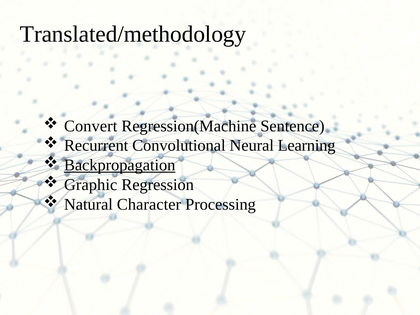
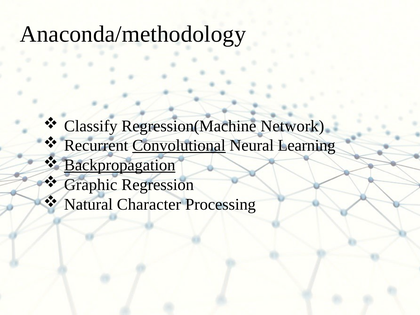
Translated/methodology: Translated/methodology -> Anaconda/methodology (133, 34)
Convert: Convert -> Classify (91, 126)
Sentence: Sentence -> Network (292, 126)
Convolutional underline: none -> present (179, 146)
